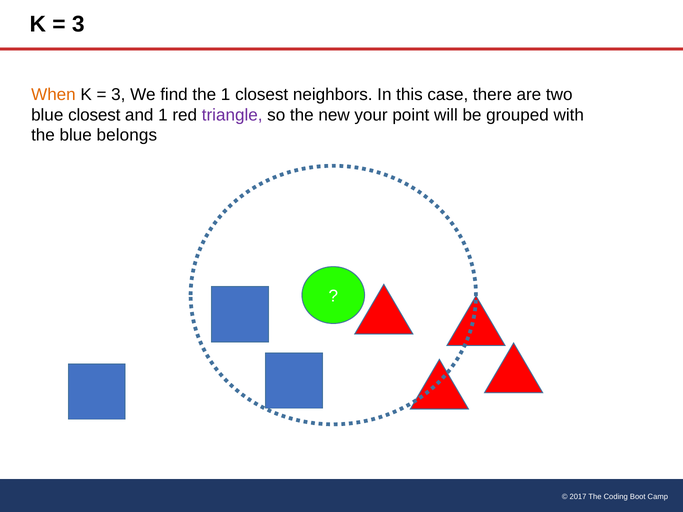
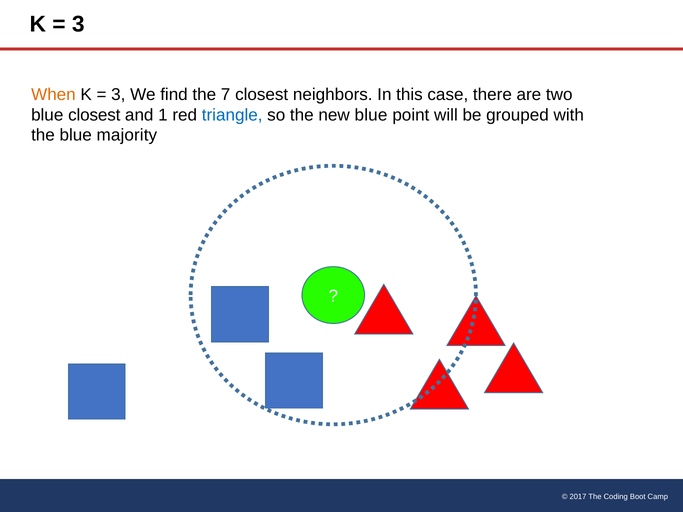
the 1: 1 -> 7 (226, 94)
triangle colour: purple -> blue (232, 115)
new your: your -> blue (371, 115)
belongs: belongs -> majority (127, 135)
